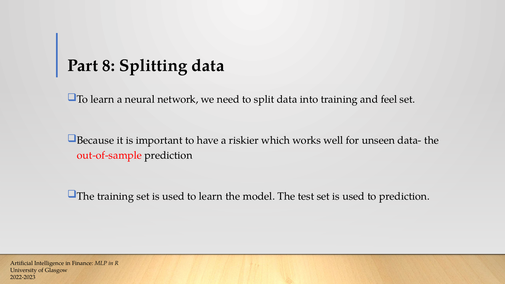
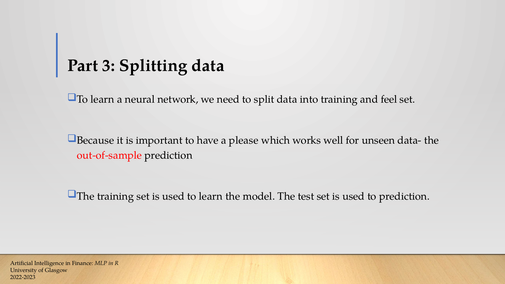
8: 8 -> 3 (109, 66)
riskier: riskier -> please (244, 140)
